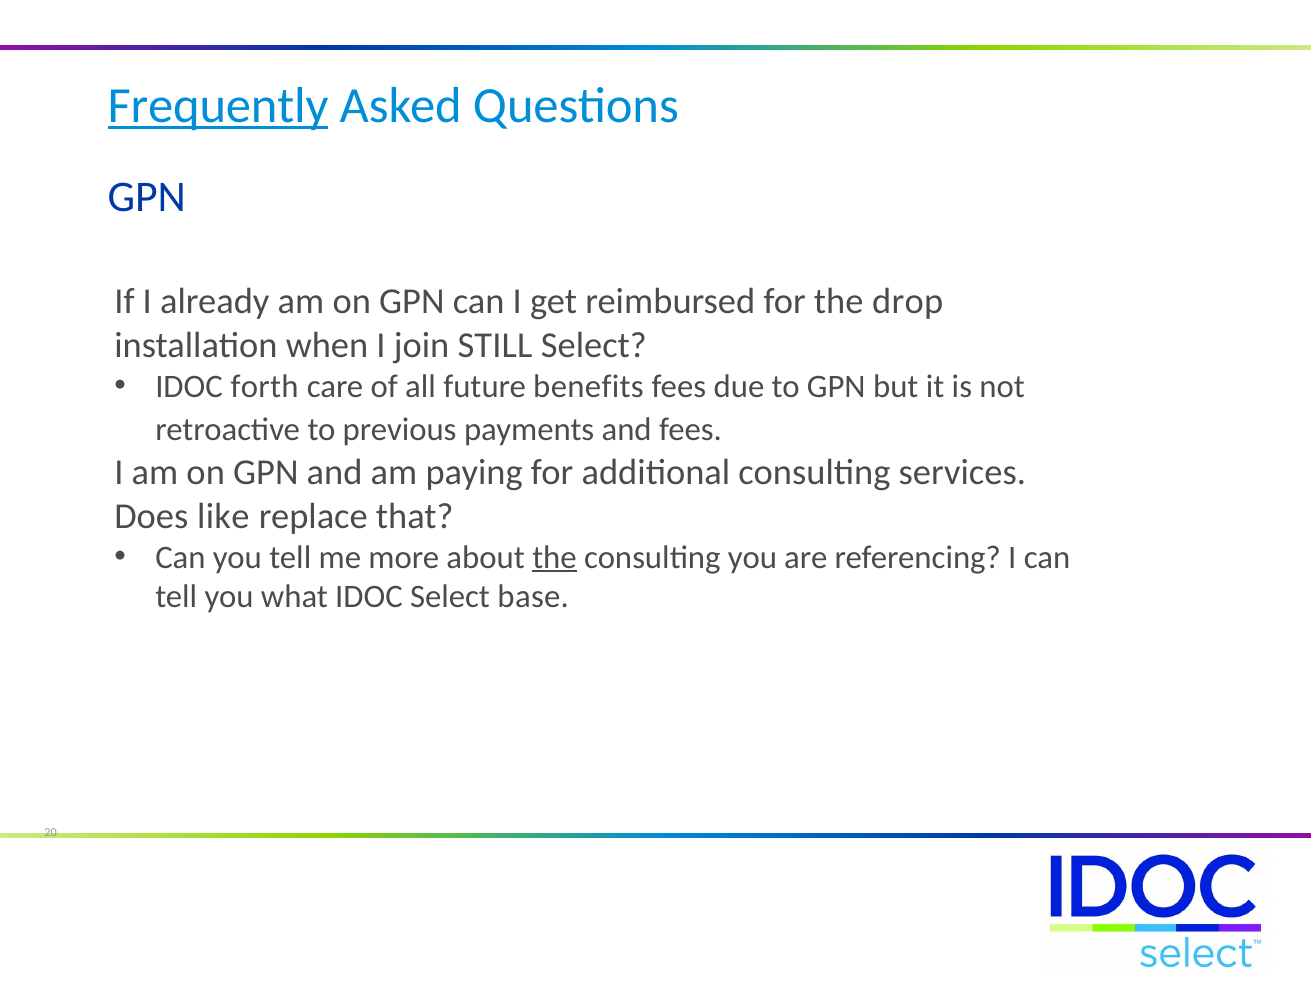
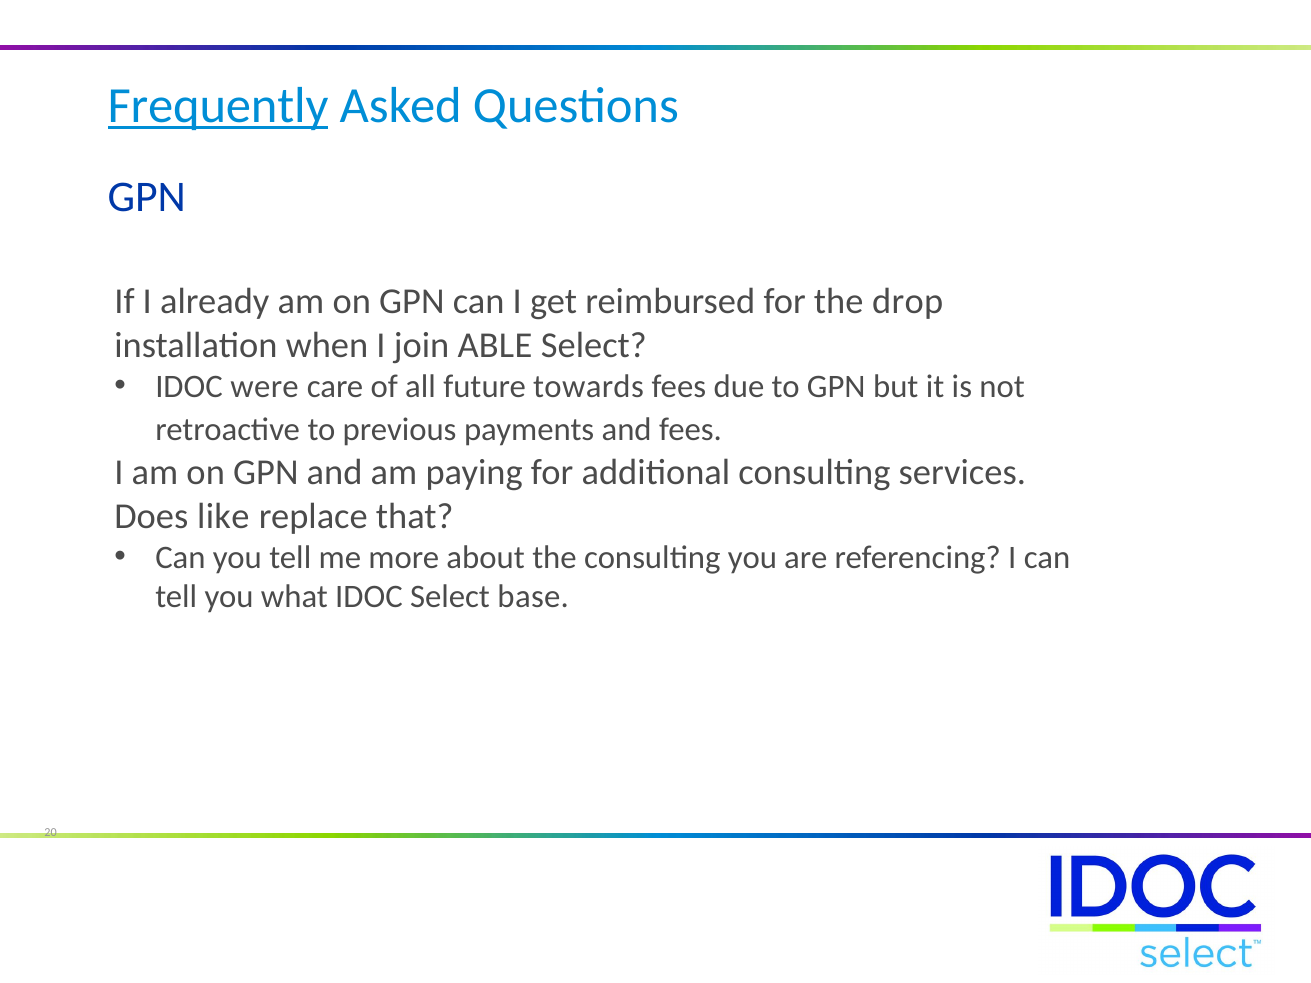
STILL: STILL -> ABLE (495, 346)
forth: forth -> were (265, 387)
benefits: benefits -> towards (589, 387)
the underline: present -> none (554, 557)
